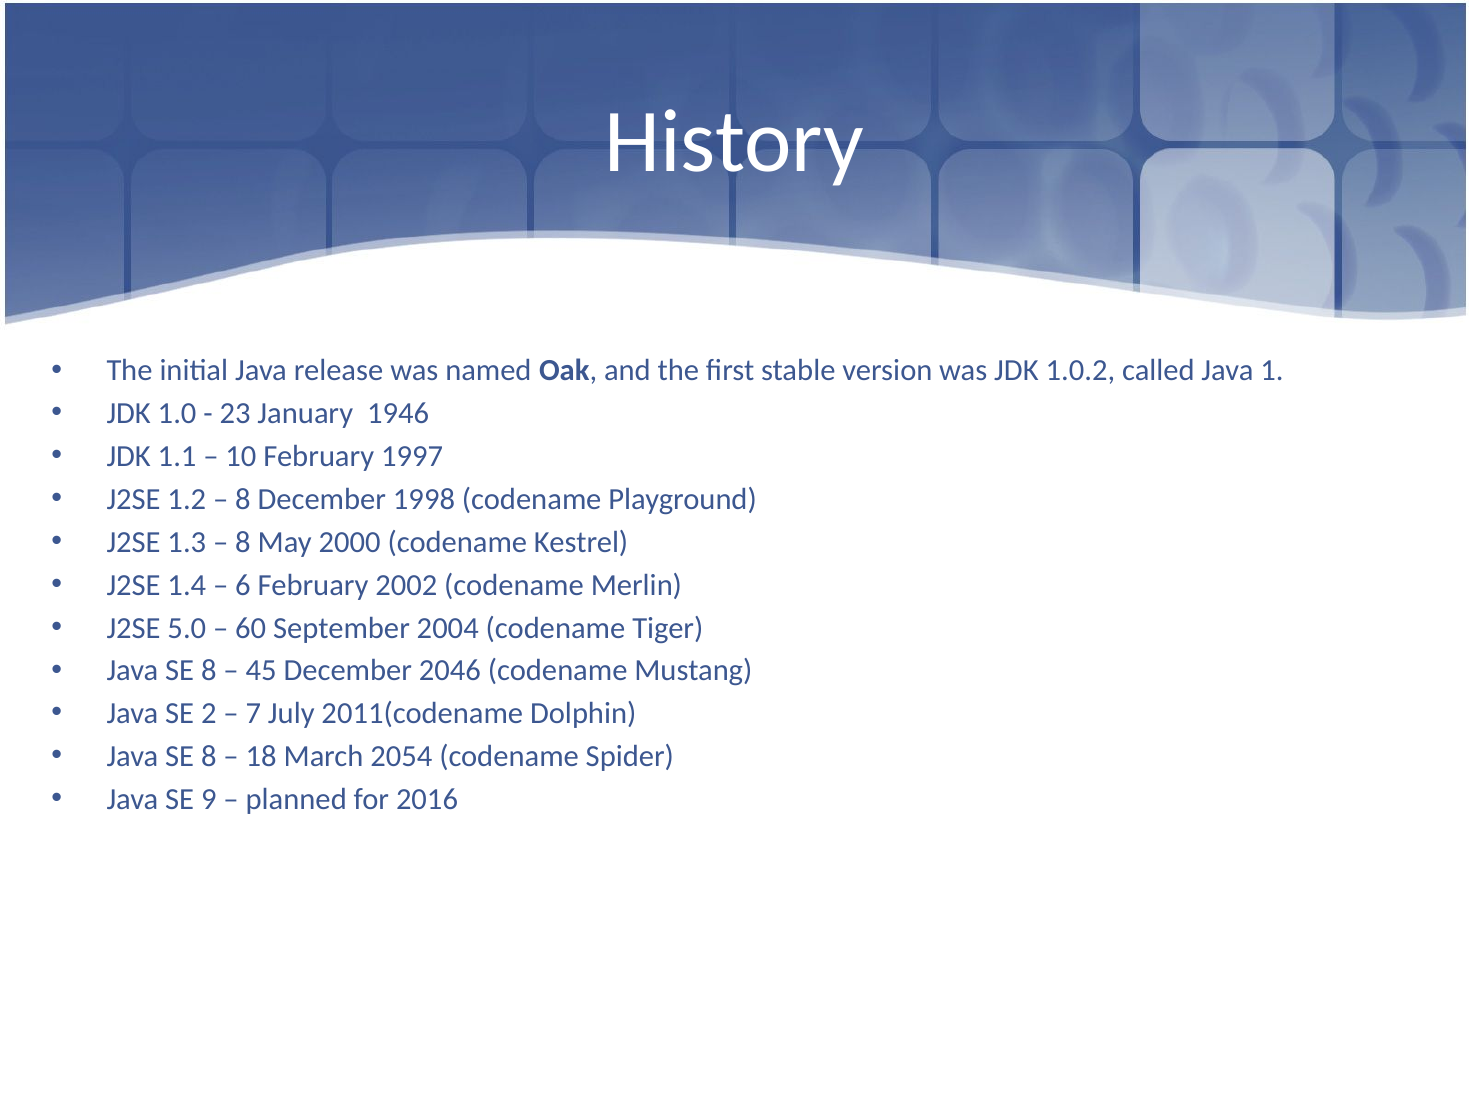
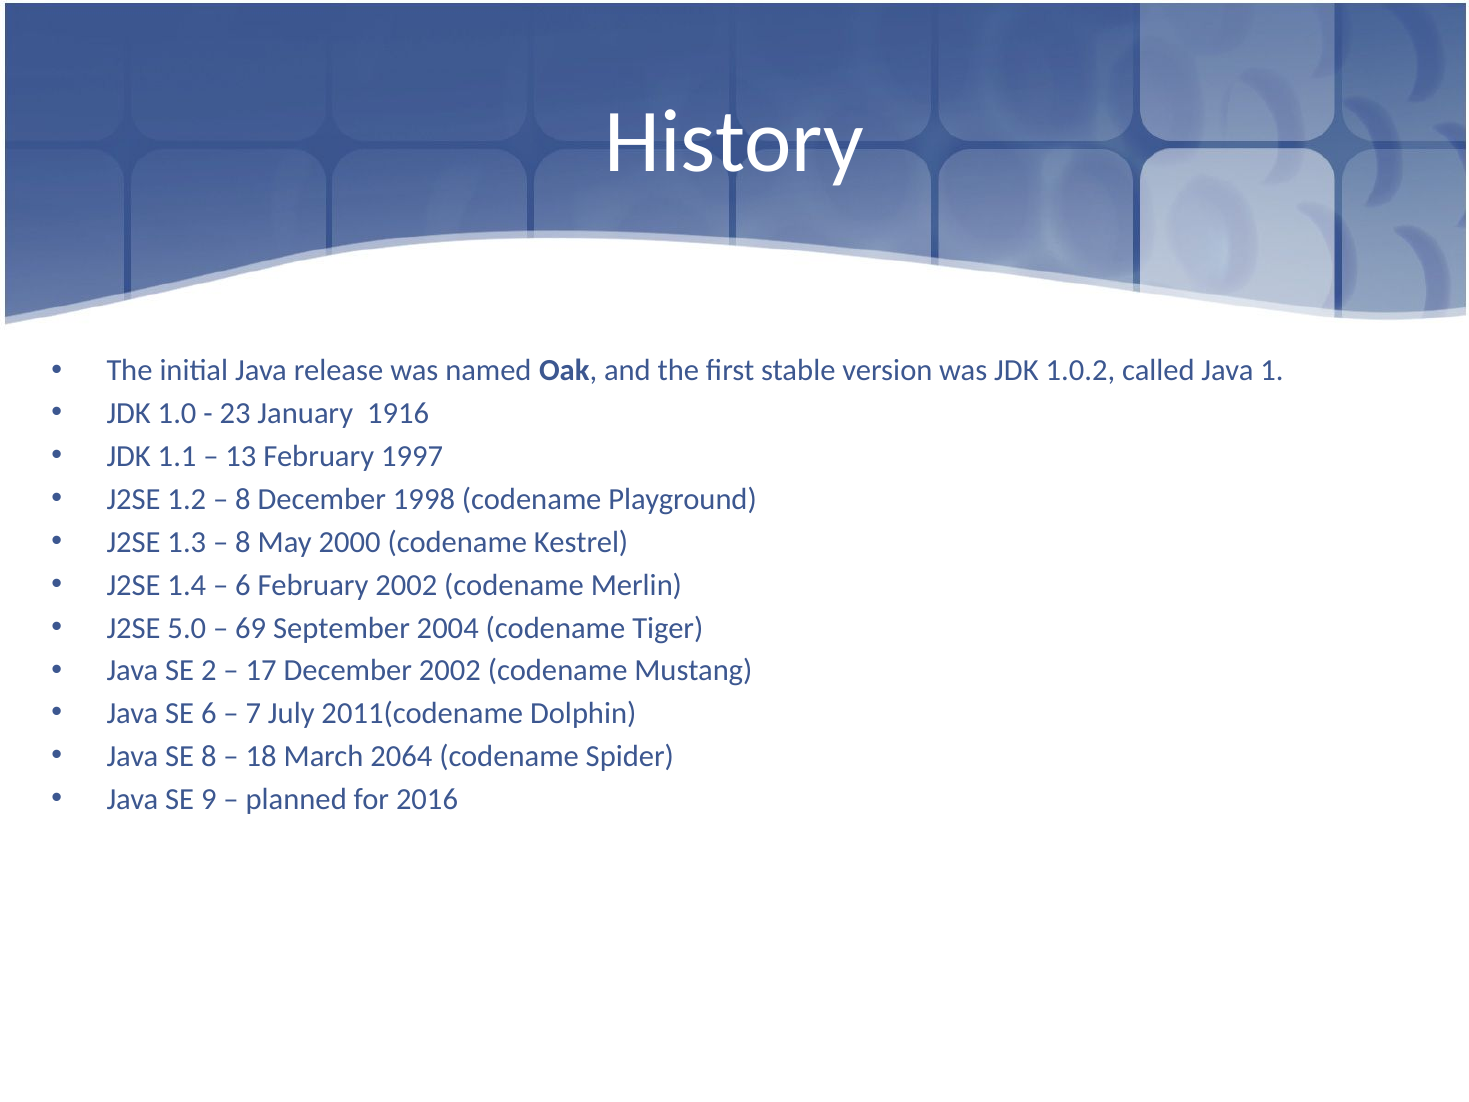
1946: 1946 -> 1916 (398, 413)
10: 10 -> 13 (241, 456)
60: 60 -> 69 (251, 628)
8: 8 -> 2 (209, 671)
45: 45 -> 17 (261, 671)
December 2046: 2046 -> 2002 (450, 671)
SE 2: 2 -> 6 (209, 713)
2054: 2054 -> 2064 (401, 756)
